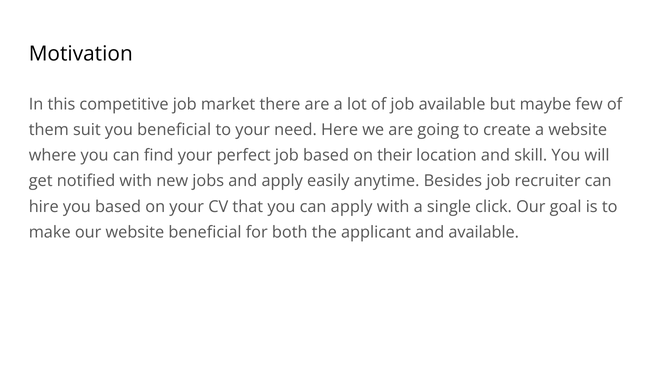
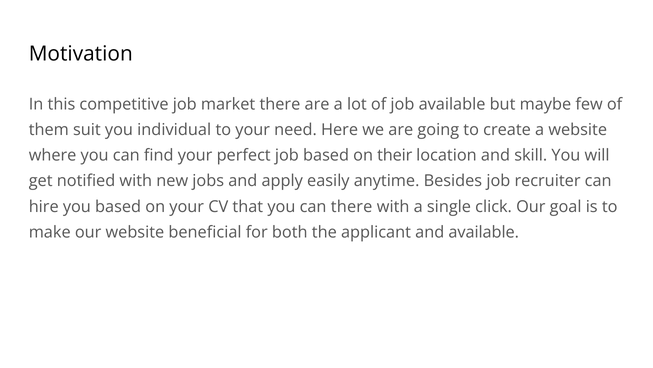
you beneficial: beneficial -> individual (174, 130)
can apply: apply -> there (352, 206)
